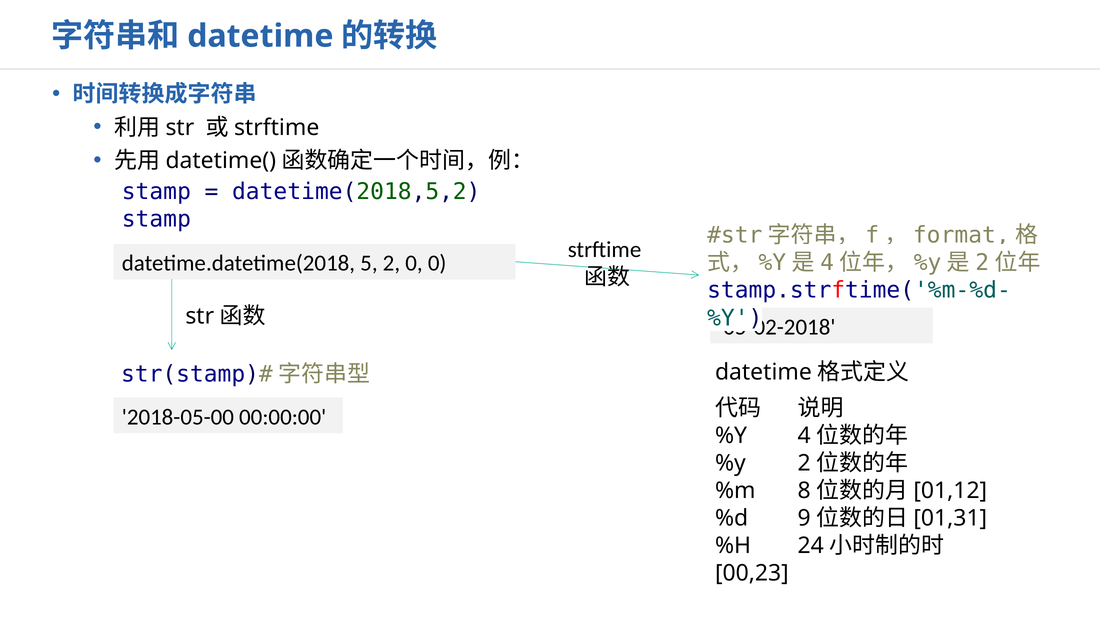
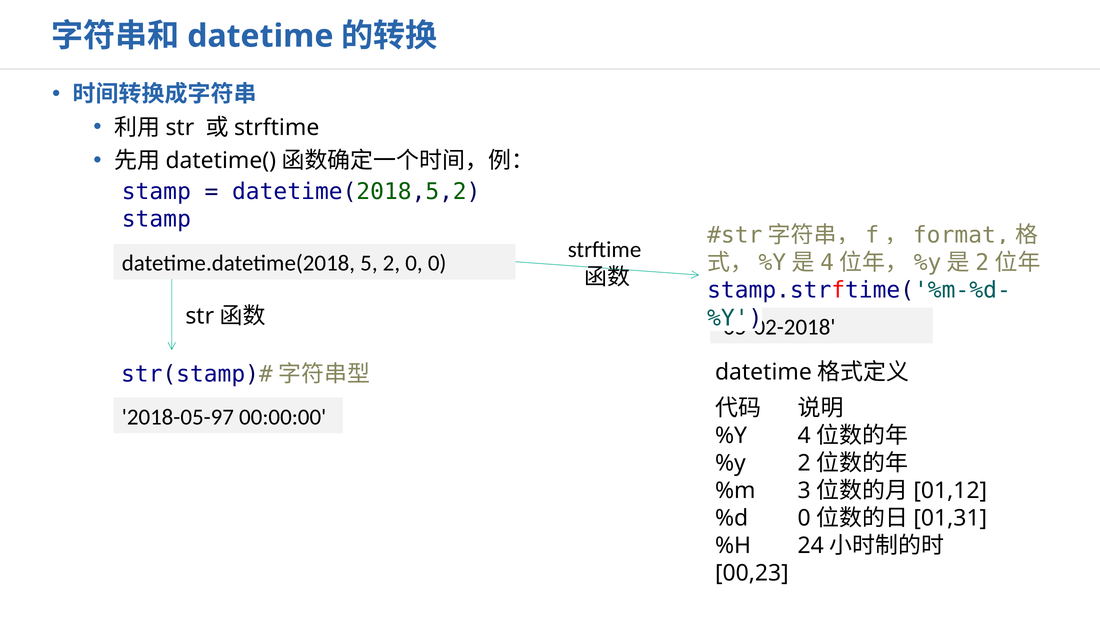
2018-05-00: 2018-05-00 -> 2018-05-97 (178, 417)
8: 8 -> 3 (804, 490)
%d 9: 9 -> 0 (804, 518)
